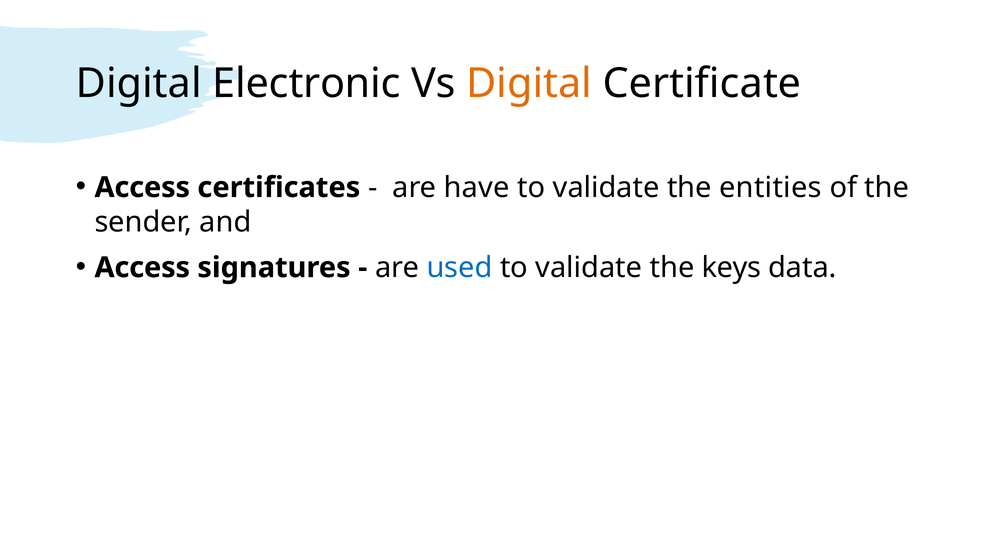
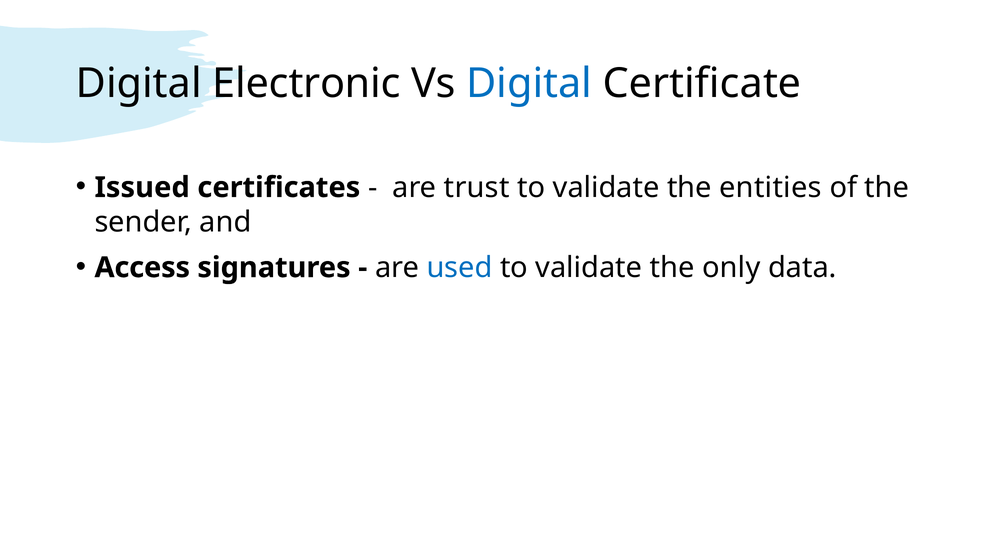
Digital colour: orange -> blue (529, 84)
Access: Access -> Issued (142, 187)
have: have -> trust (477, 187)
keys: keys -> only (731, 267)
